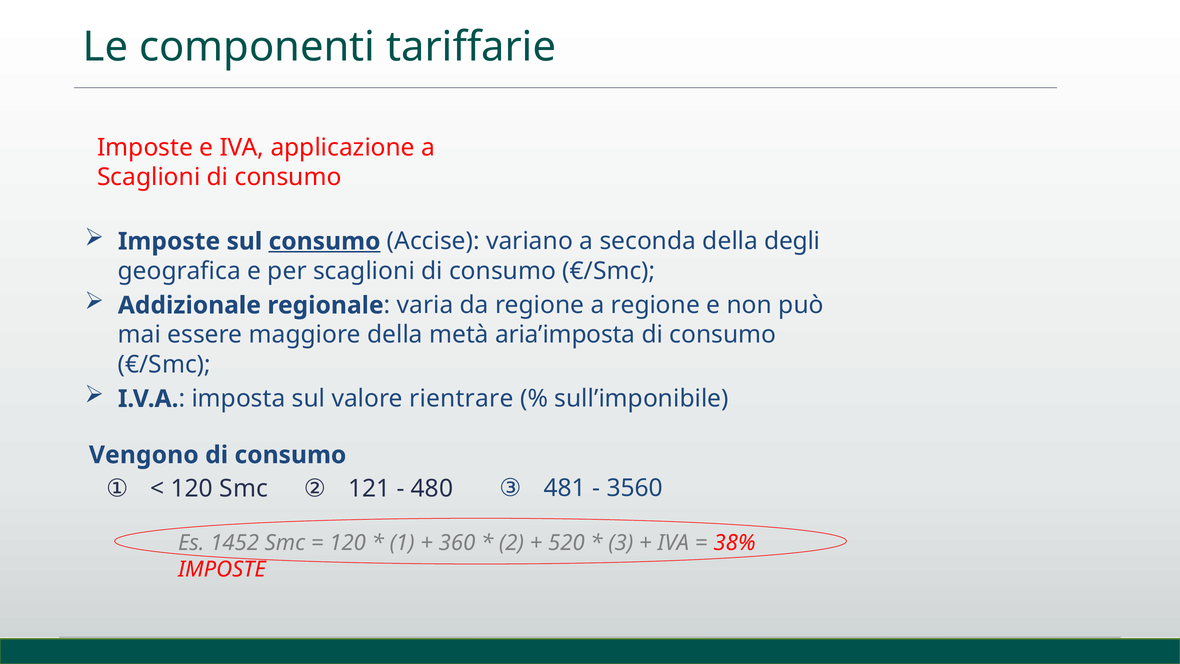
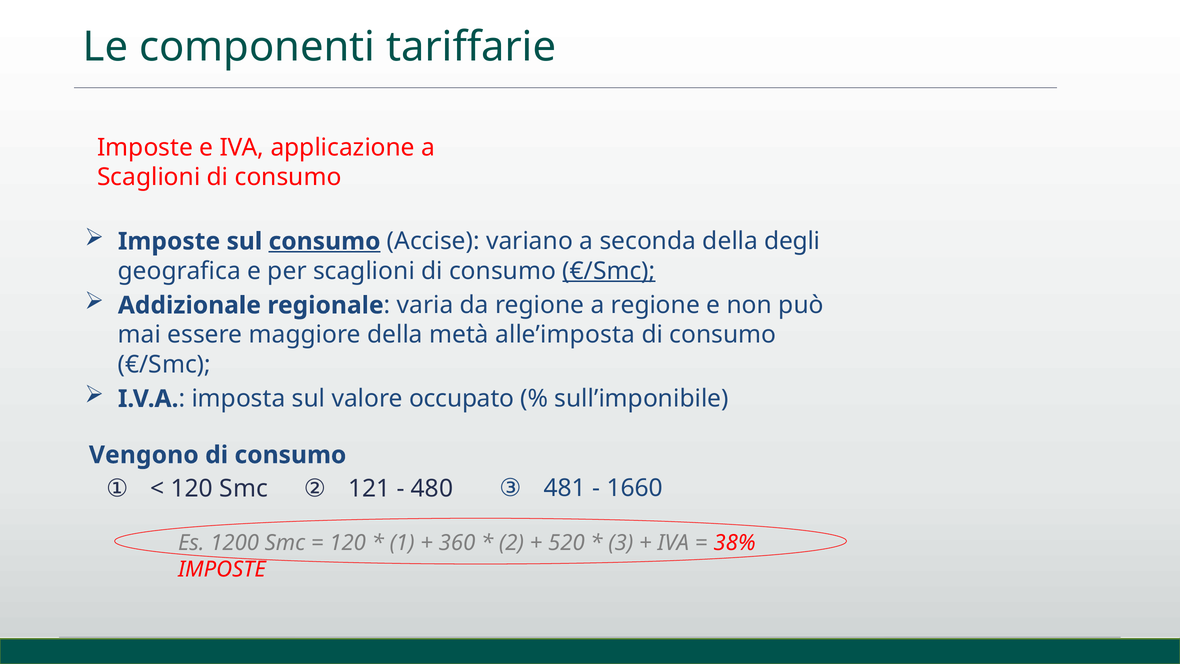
€/Smc underline: none -> present (609, 271)
aria’imposta: aria’imposta -> alle’imposta (565, 335)
rientrare: rientrare -> occupato (462, 399)
3560: 3560 -> 1660 (635, 488)
1452: 1452 -> 1200 (235, 543)
